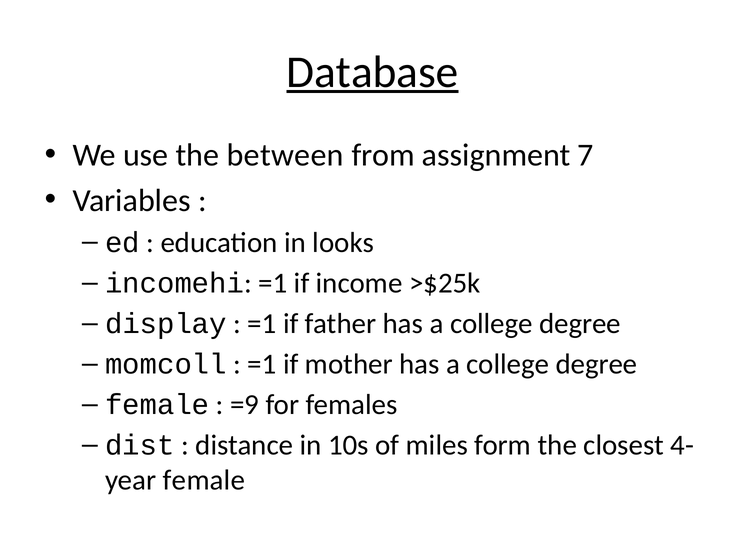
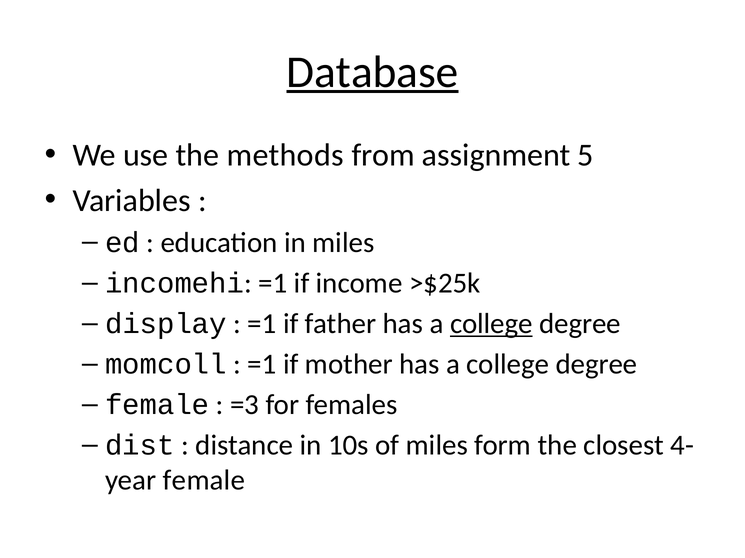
between: between -> methods (285, 156)
7: 7 -> 5 (586, 156)
in looks: looks -> miles (343, 243)
college underline: none -> present (491, 324)
=9: =9 -> =3 (245, 405)
